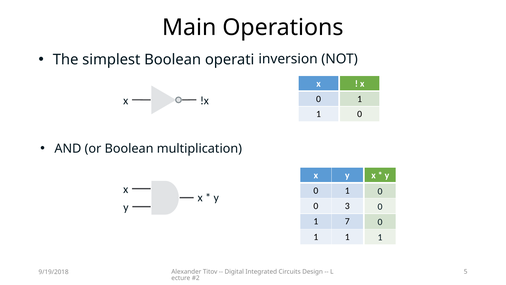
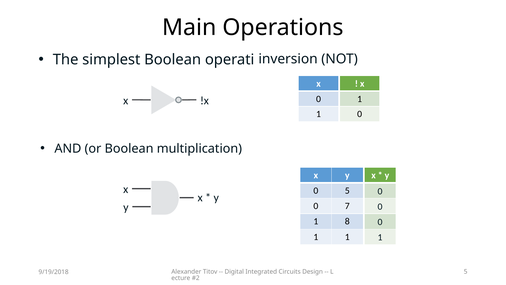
1: 1 -> 5 (347, 190)
3: 3 -> 7 (347, 206)
7: 7 -> 8 (347, 221)
